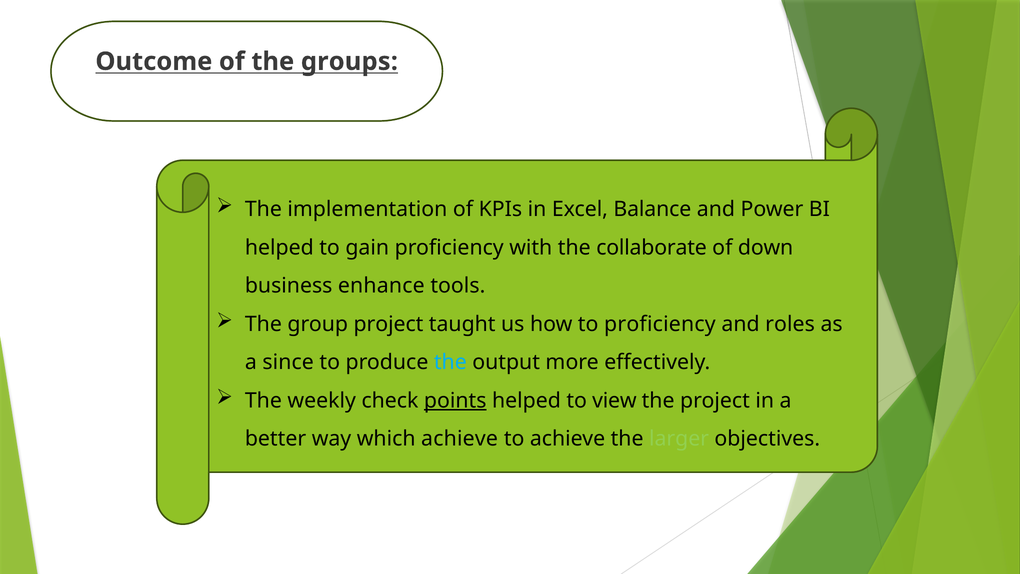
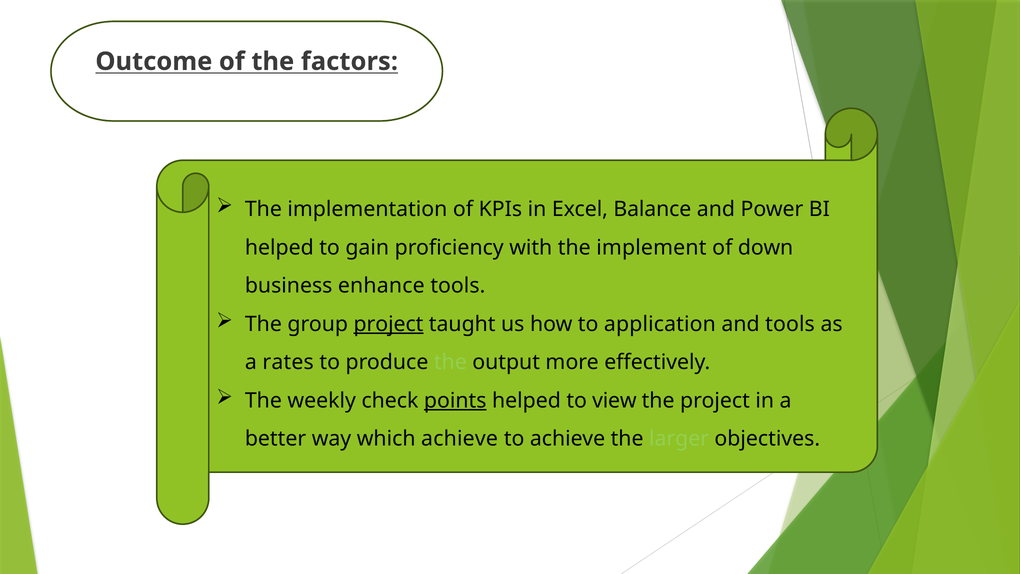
groups: groups -> factors (349, 61)
collaborate: collaborate -> implement (651, 247)
project underline: none -> present (388, 324)
to proficiency: proficiency -> application (660, 324)
and roles: roles -> tools (790, 324)
since: since -> rates (288, 362)
the colour: light blue -> light green (450, 362)
